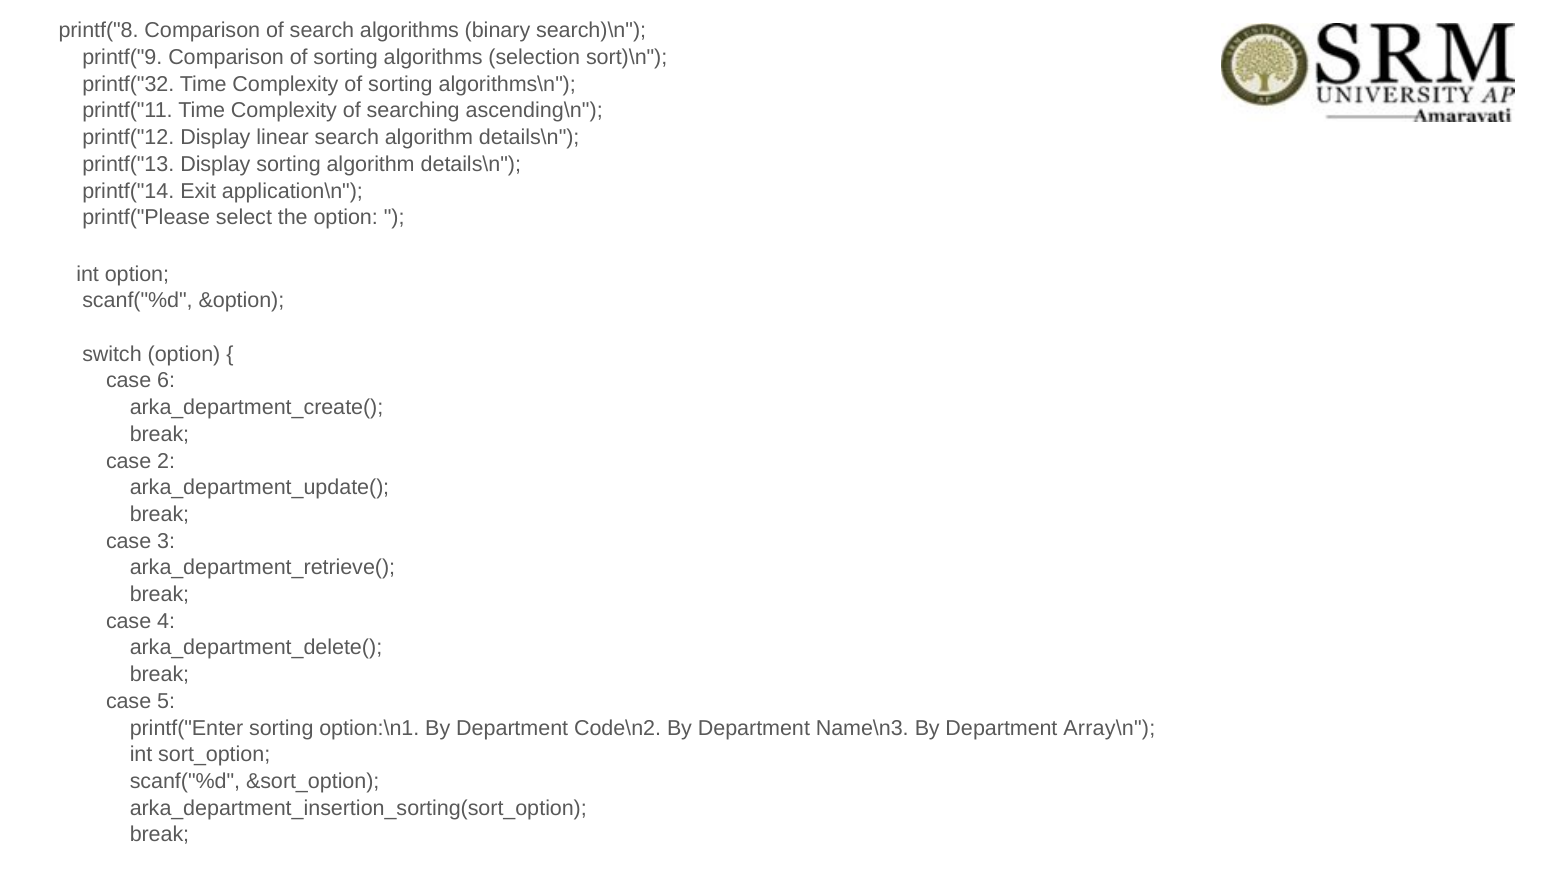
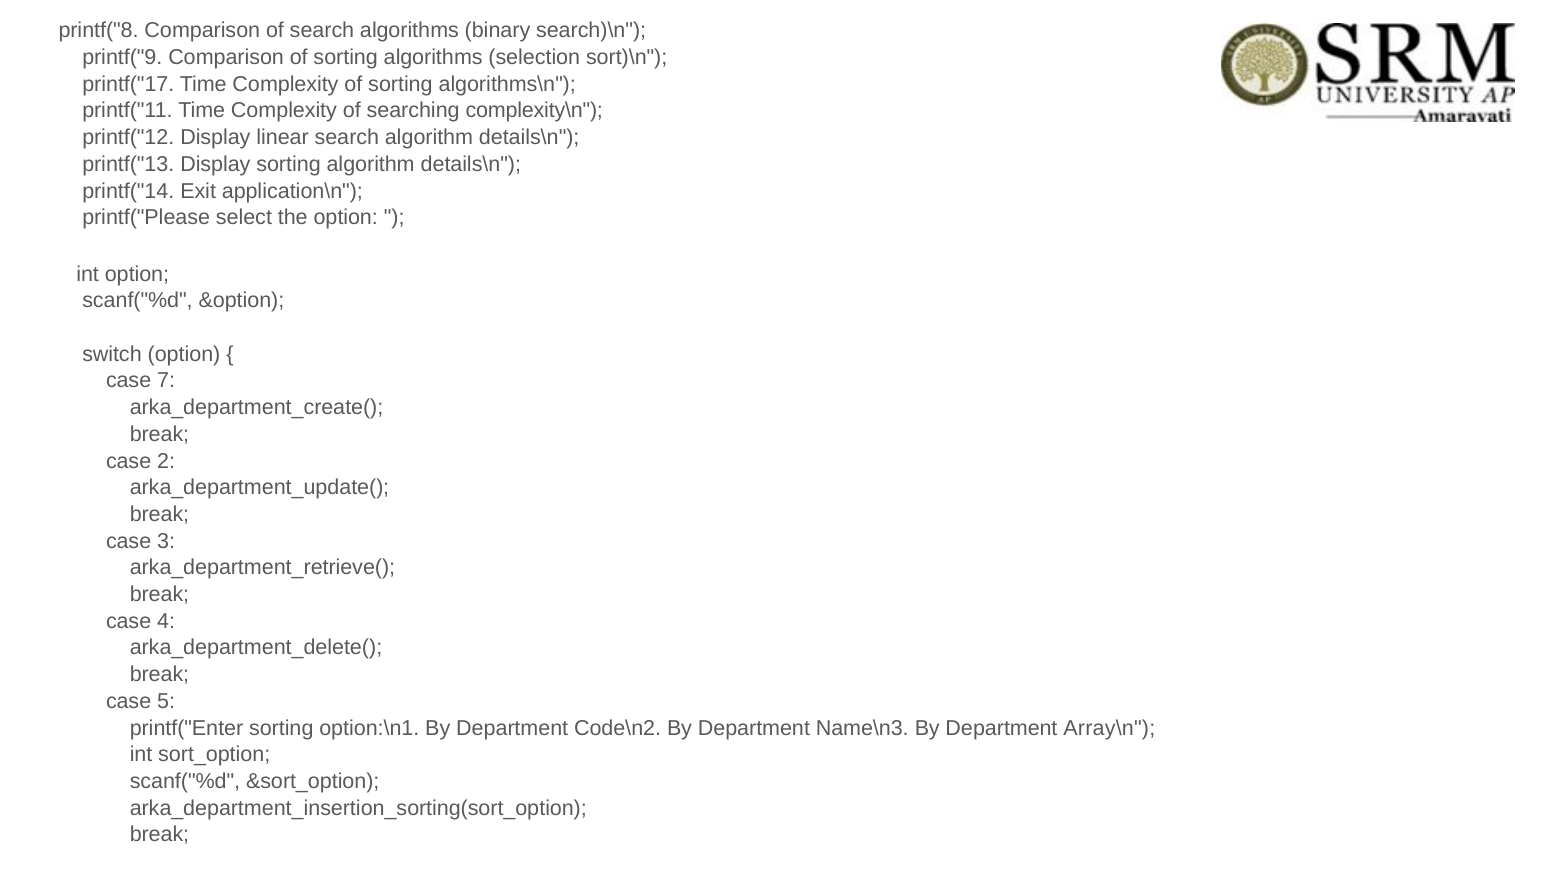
printf("32: printf("32 -> printf("17 (128, 84)
ascending\n: ascending\n -> complexity\n (534, 111)
6: 6 -> 7 (166, 381)
